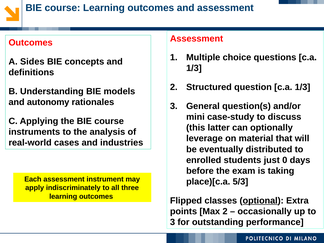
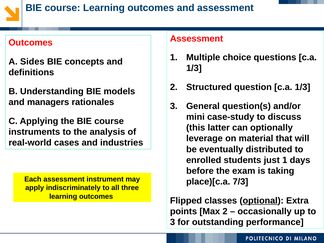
autonomy: autonomy -> managers (48, 102)
just 0: 0 -> 1 (285, 160)
5/3: 5/3 -> 7/3 (240, 182)
